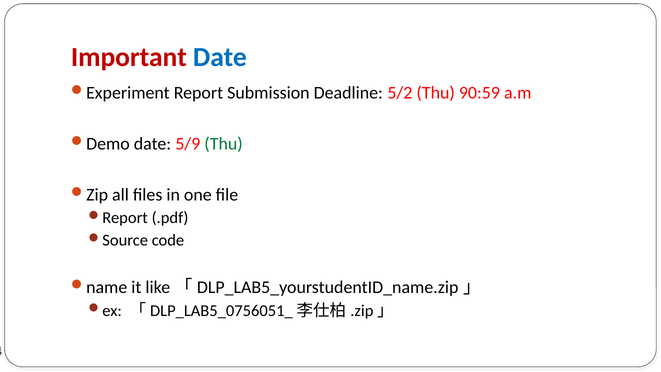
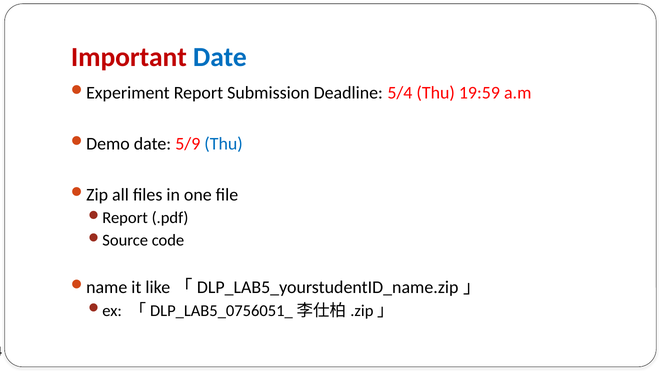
5/2: 5/2 -> 5/4 (400, 93)
90:59: 90:59 -> 19:59 (479, 93)
Thu colour: green -> blue (224, 144)
